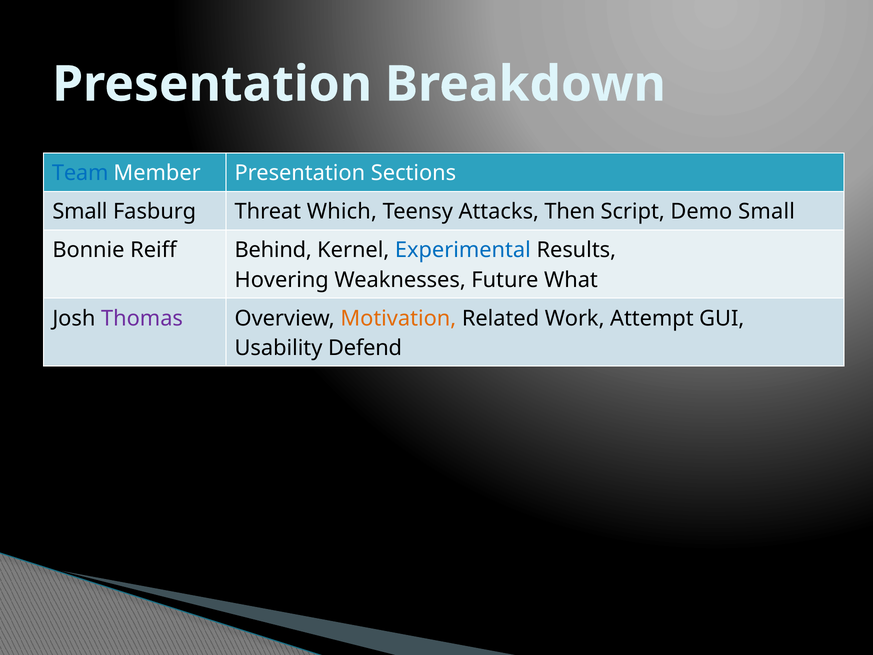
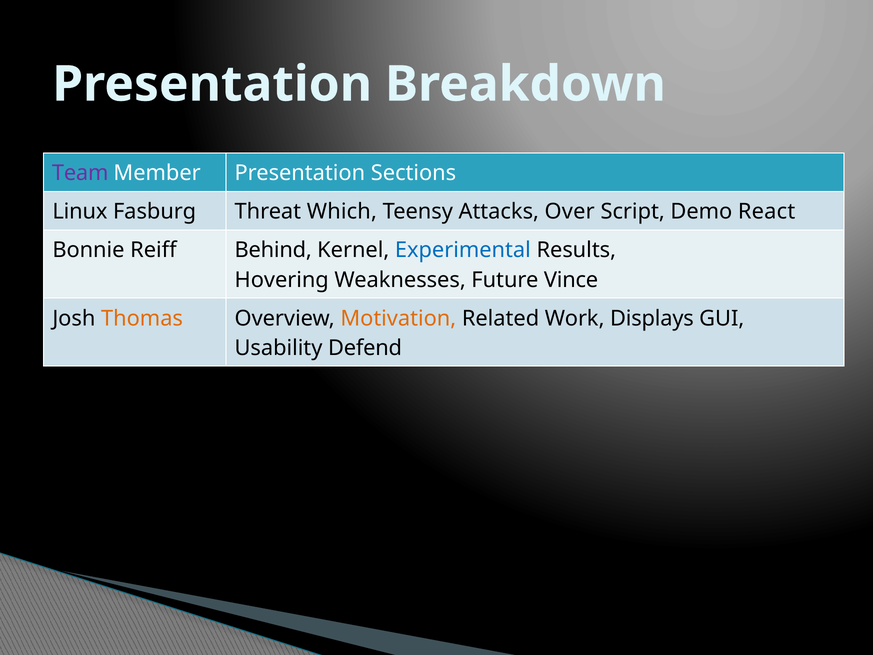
Team colour: blue -> purple (80, 173)
Small: Small -> Linux (80, 212)
Then: Then -> Over (570, 212)
Demo Small: Small -> React (767, 212)
What: What -> Vince (571, 280)
Thomas colour: purple -> orange (142, 318)
Attempt: Attempt -> Displays (652, 318)
